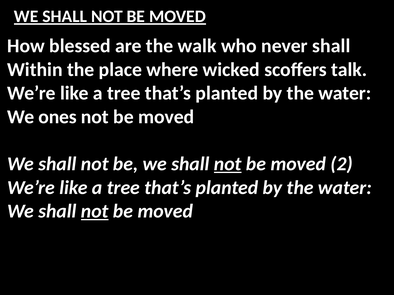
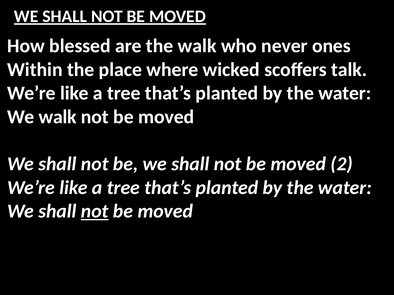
never shall: shall -> ones (331, 46)
We ones: ones -> walk (58, 117)
not underline: present -> none (228, 164)
